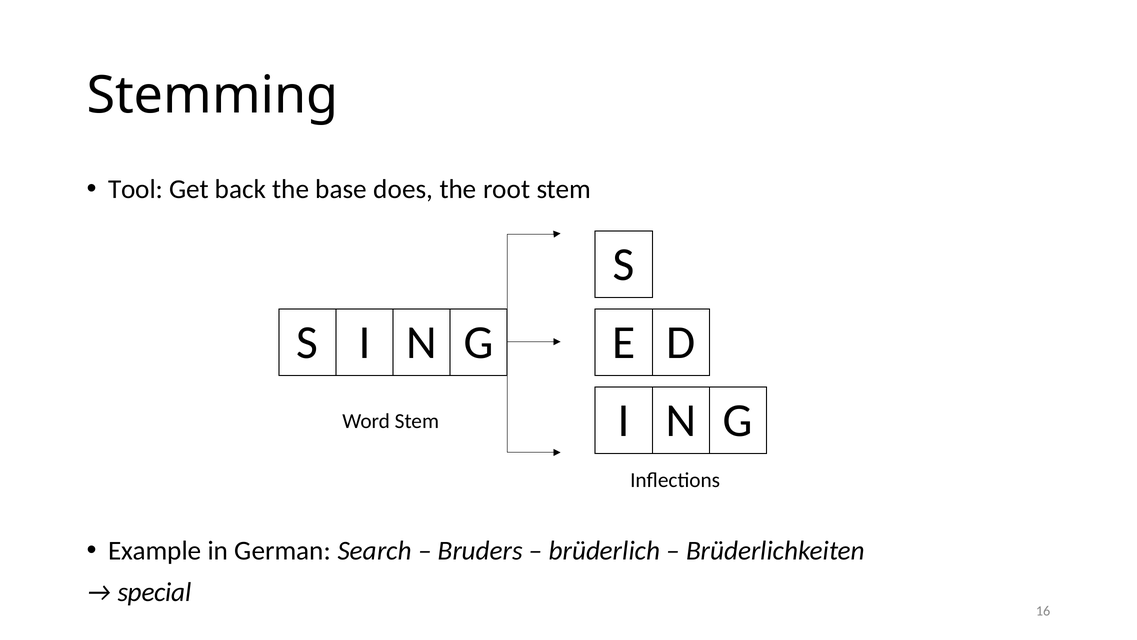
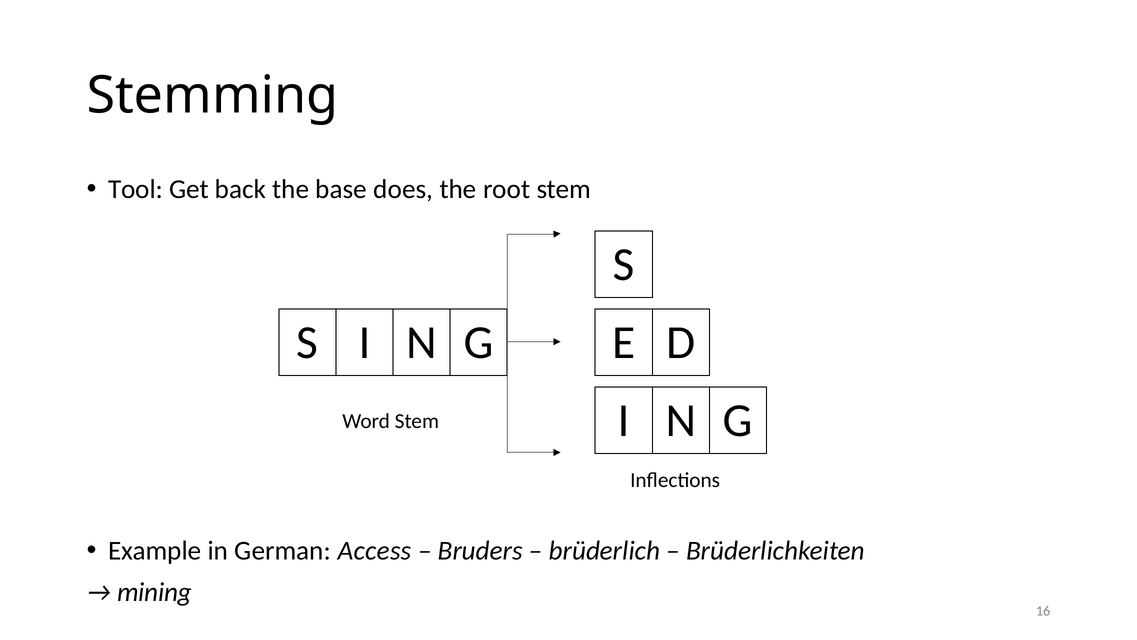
Search: Search -> Access (375, 550)
special: special -> mining (154, 592)
